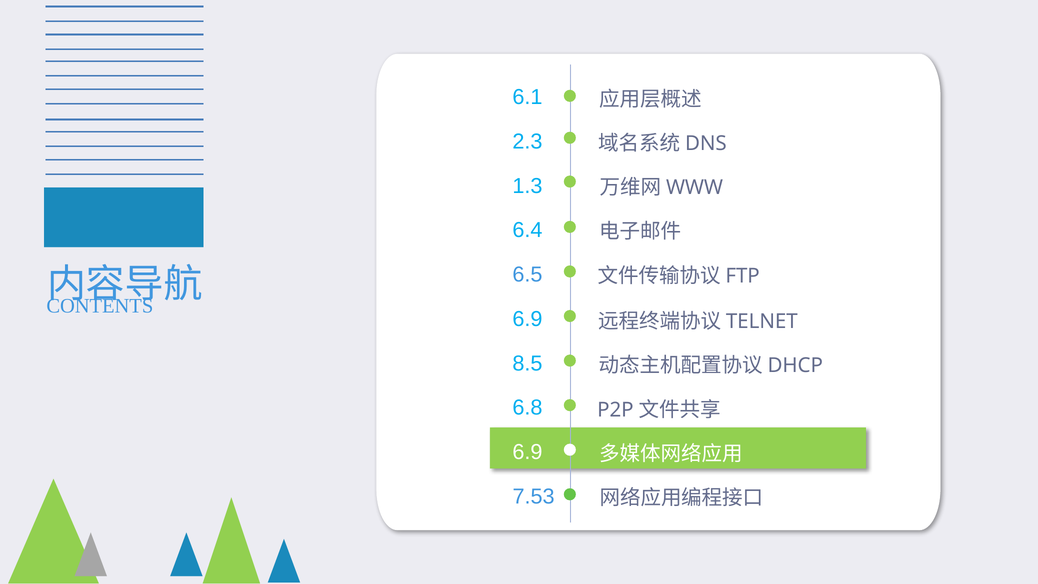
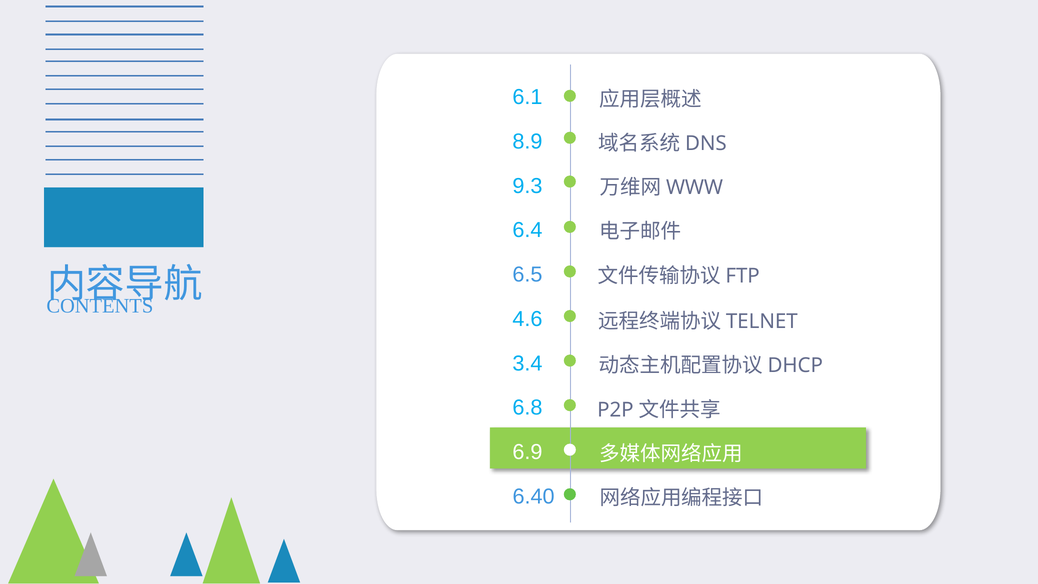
2.3: 2.3 -> 8.9 (527, 141)
1.3: 1.3 -> 9.3 (527, 186)
6.9: 6.9 -> 4.6 (527, 319)
8.5: 8.5 -> 3.4 (527, 363)
7.53: 7.53 -> 6.40 (534, 496)
